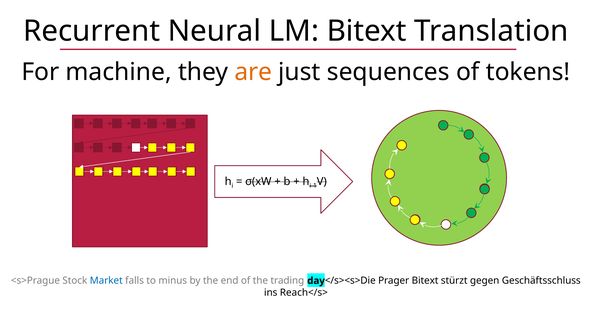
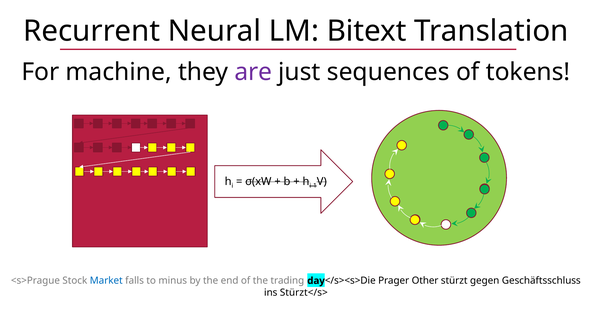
are colour: orange -> purple (253, 72)
Prager Bitext: Bitext -> Other (425, 281)
Reach</s>: Reach</s> -> Stürzt</s> (304, 293)
